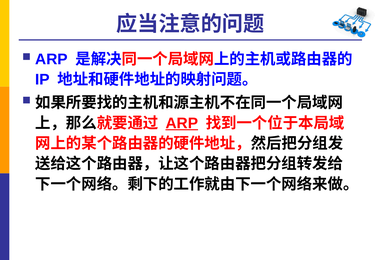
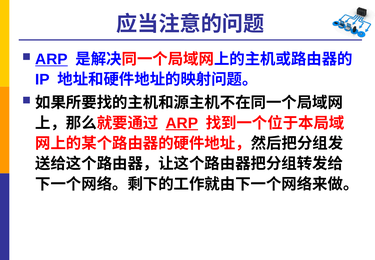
ARP underline: none -> present (51, 59)
